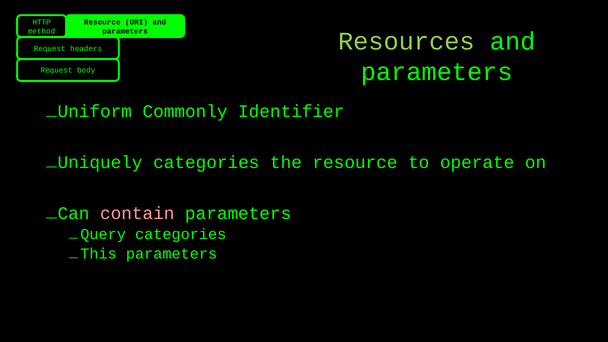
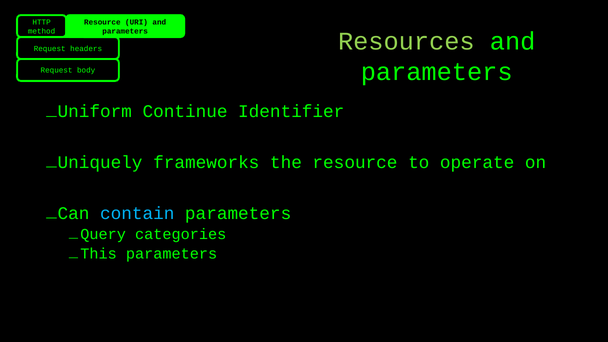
Commonly: Commonly -> Continue (185, 111)
Uniquely categories: categories -> frameworks (206, 162)
contain colour: pink -> light blue (137, 213)
